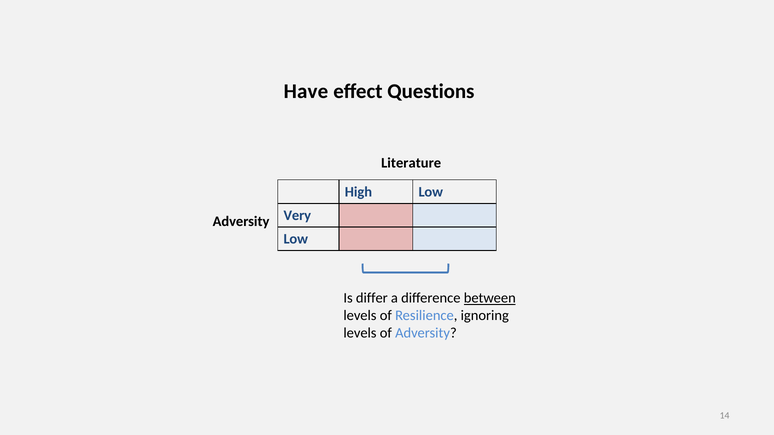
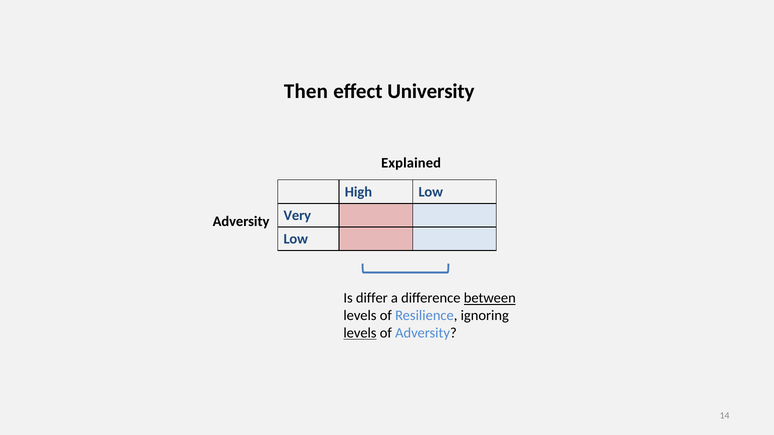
Have: Have -> Then (306, 91)
Questions: Questions -> University (431, 91)
Literature: Literature -> Explained (411, 163)
levels underline: none -> present (360, 333)
